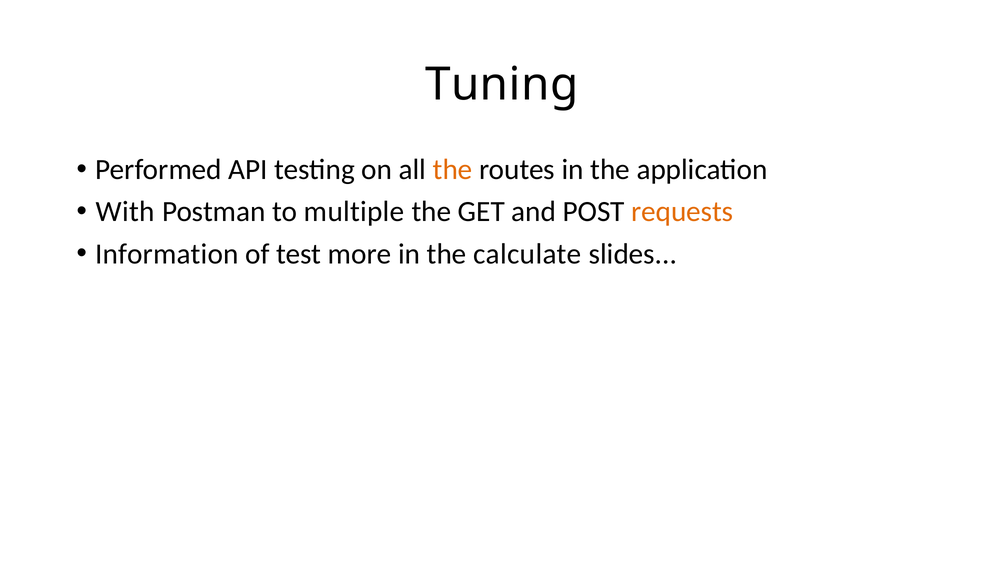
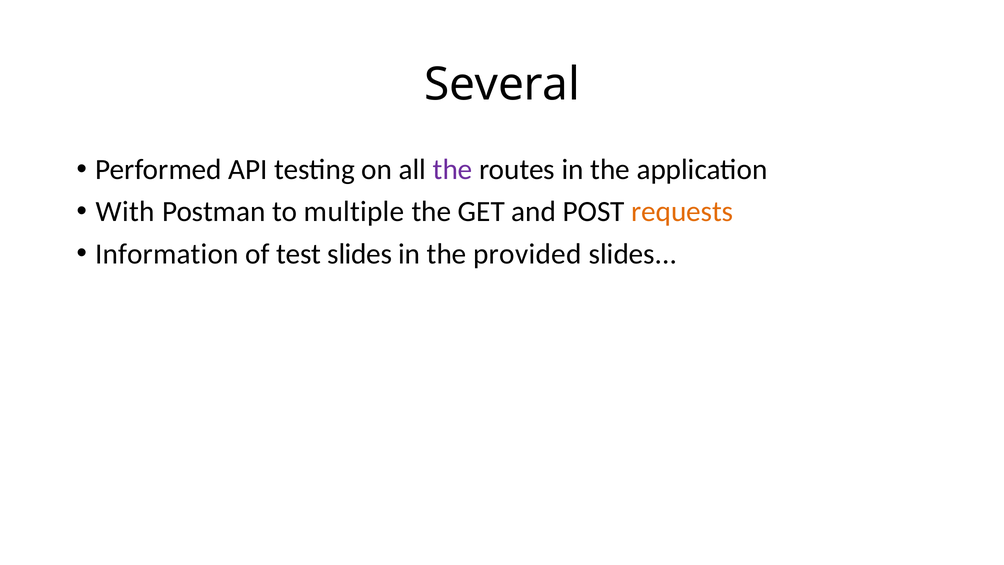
Tuning: Tuning -> Several (502, 84)
the colour: orange -> purple (453, 170)
test more: more -> slides (360, 254)
calculate: calculate -> provided (527, 254)
